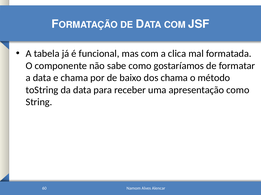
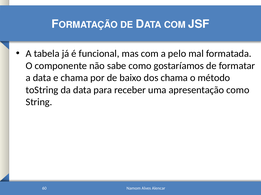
clica: clica -> pelo (177, 54)
